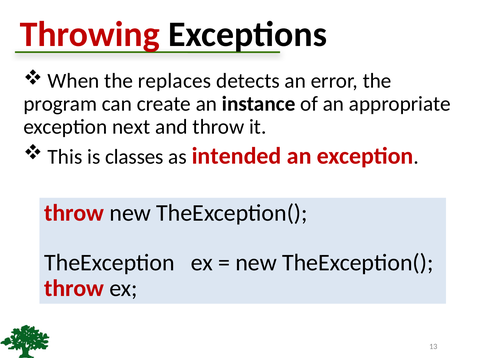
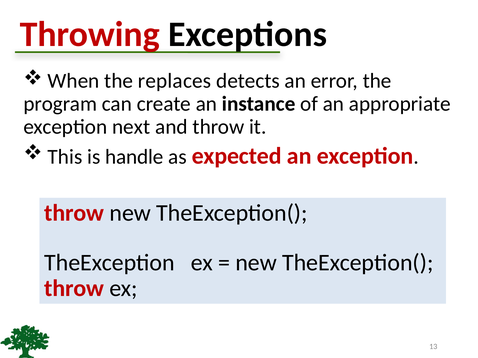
classes: classes -> handle (134, 157)
intended: intended -> expected (237, 156)
